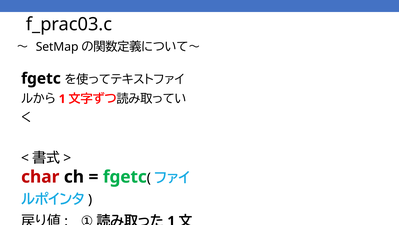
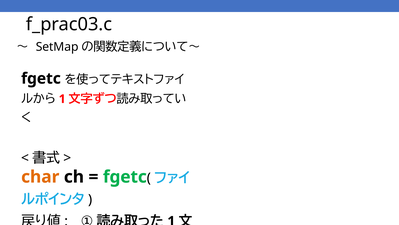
char colour: red -> orange (40, 176)
